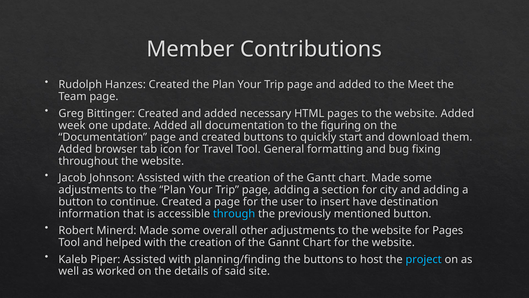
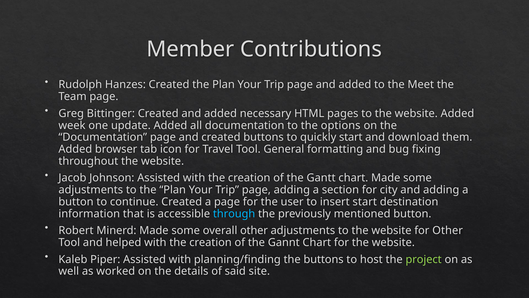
figuring: figuring -> options (341, 125)
insert have: have -> start (365, 202)
for Pages: Pages -> Other (448, 230)
project colour: light blue -> light green (424, 259)
